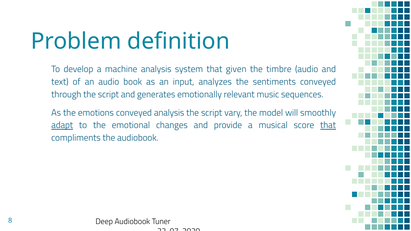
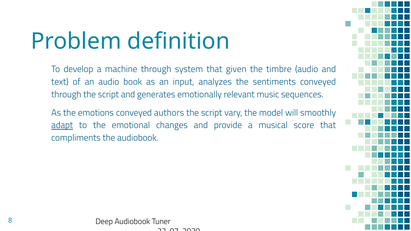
machine analysis: analysis -> through (156, 69)
conveyed analysis: analysis -> authors (169, 113)
that underline: present -> none (328, 125)
